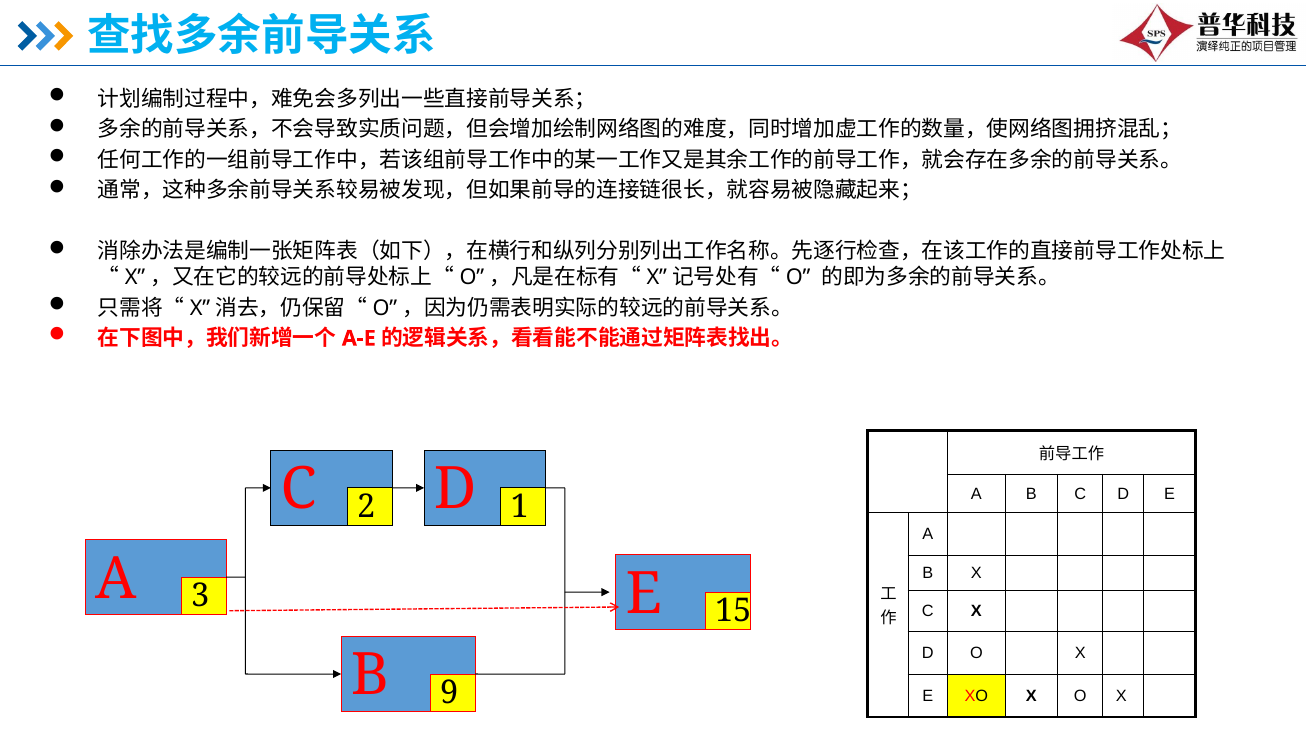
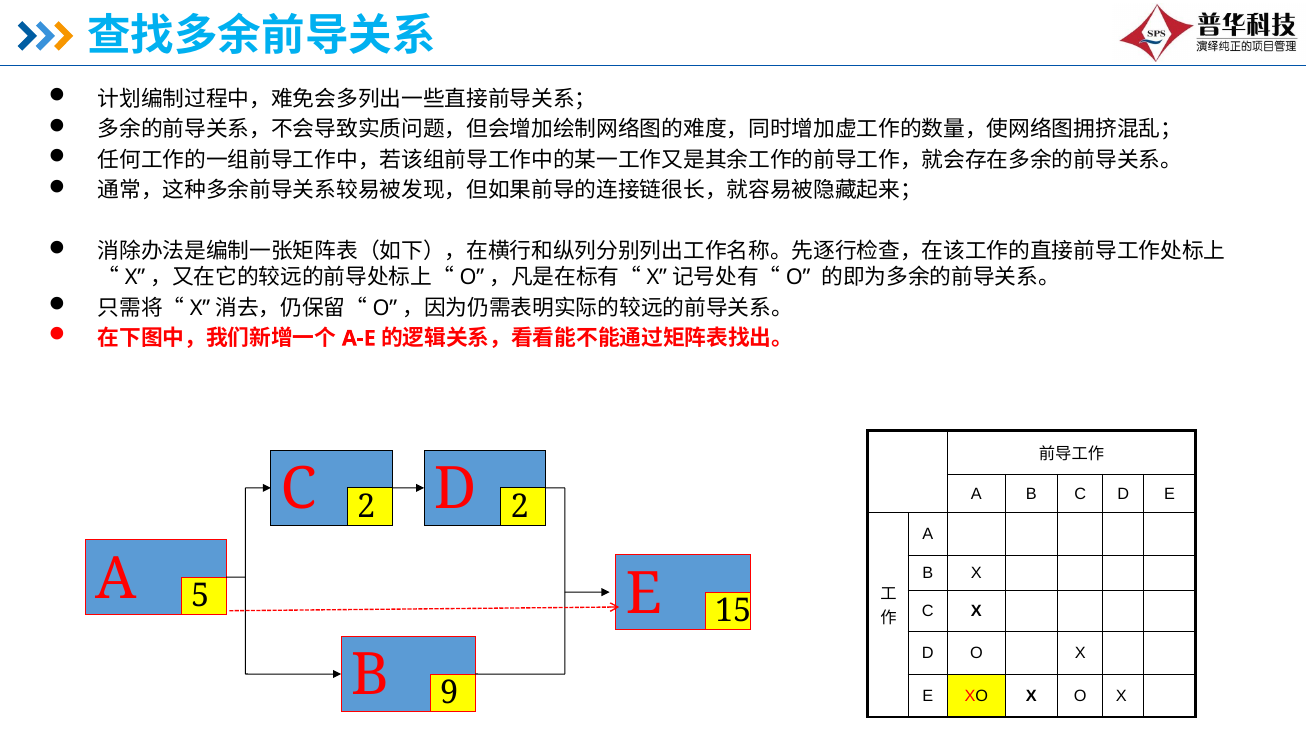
D 1: 1 -> 2 (520, 506)
3: 3 -> 5 (200, 595)
